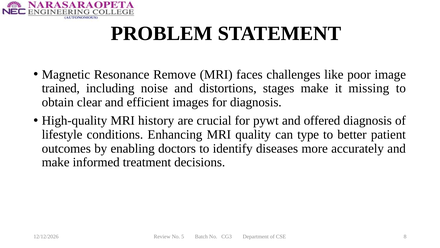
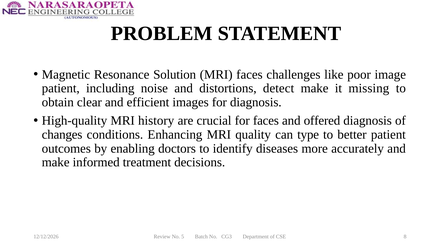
Remove: Remove -> Solution (175, 74)
trained: trained -> patient (61, 88)
stages: stages -> detect (279, 88)
for pywt: pywt -> faces (266, 120)
lifestyle: lifestyle -> changes (62, 134)
